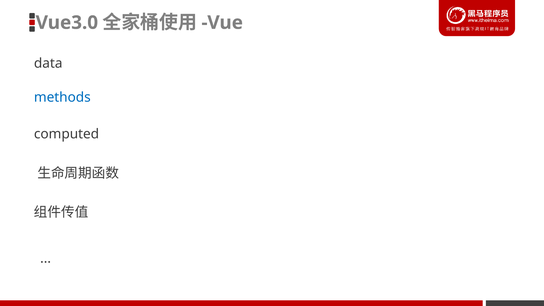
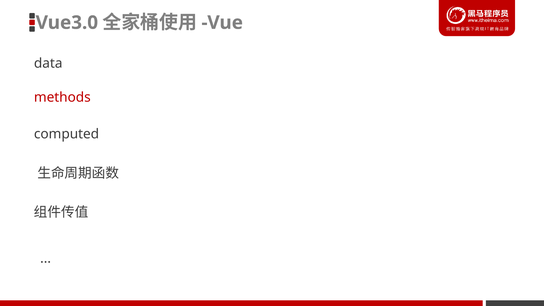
methods colour: blue -> red (62, 97)
